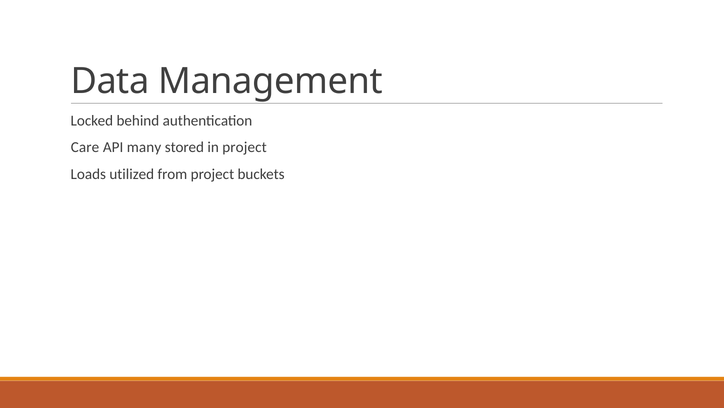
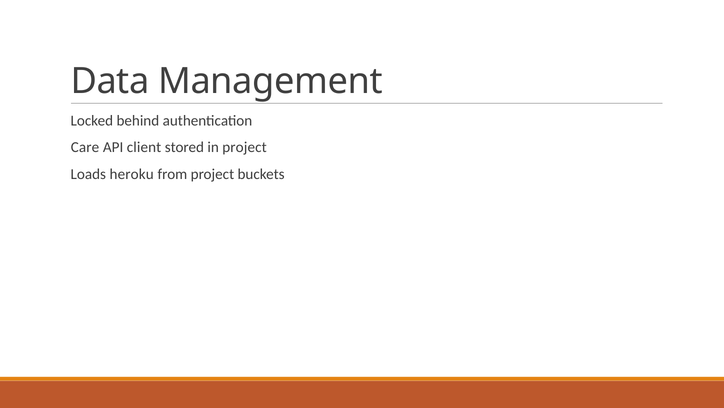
many: many -> client (144, 147)
utilized: utilized -> heroku (132, 174)
